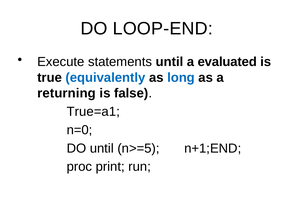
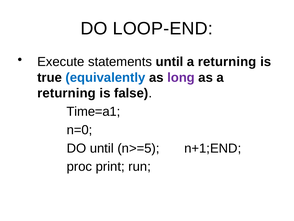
until a evaluated: evaluated -> returning (227, 62)
long colour: blue -> purple (181, 77)
True=a1: True=a1 -> Time=a1 (93, 111)
